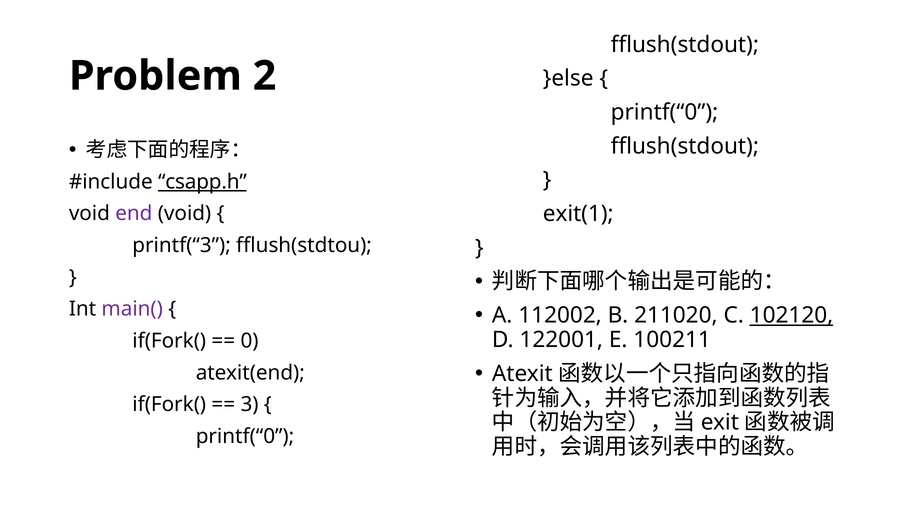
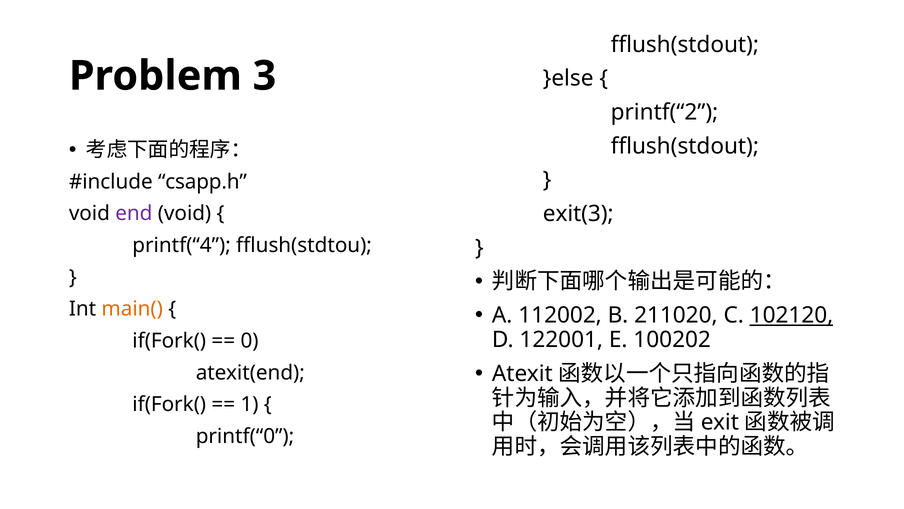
2: 2 -> 3 (264, 76)
printf(“0: printf(“0 -> printf(“2 (664, 112)
csapp.h underline: present -> none (202, 182)
exit(1: exit(1 -> exit(3 (578, 214)
printf(“3: printf(“3 -> printf(“4 (182, 245)
main( colour: purple -> orange (132, 309)
100211: 100211 -> 100202 (672, 339)
3: 3 -> 1 (250, 404)
